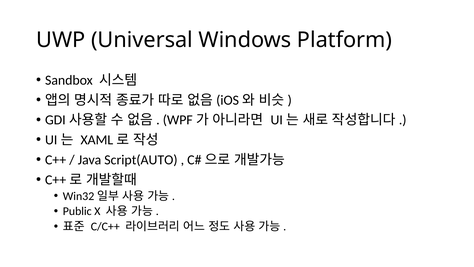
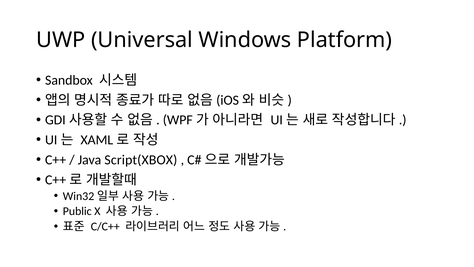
Script(AUTO: Script(AUTO -> Script(XBOX (141, 160)
